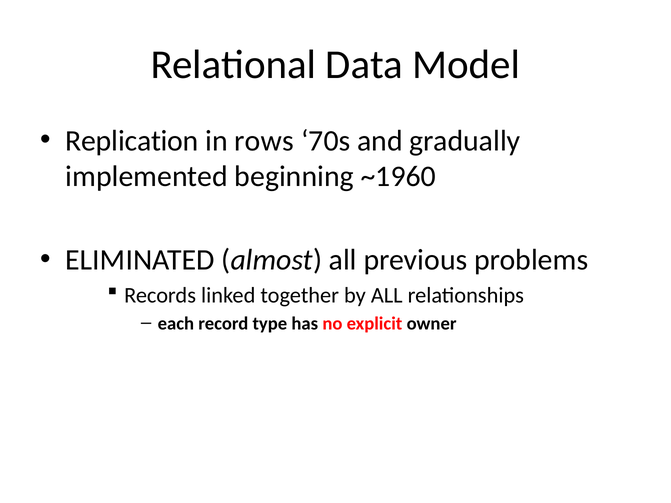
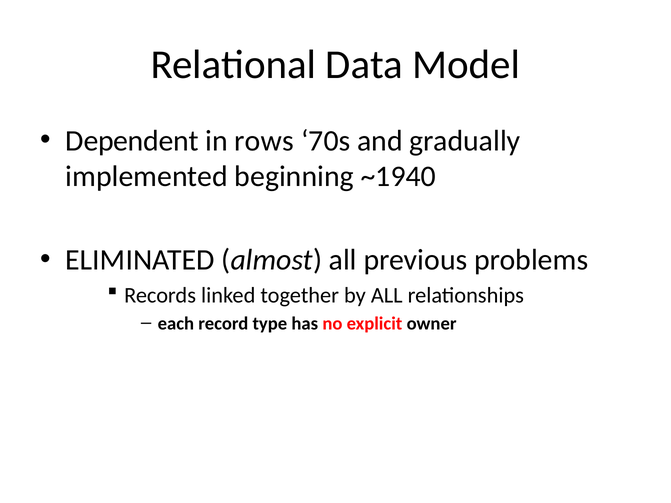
Replication: Replication -> Dependent (132, 141)
~1960: ~1960 -> ~1940 (398, 177)
